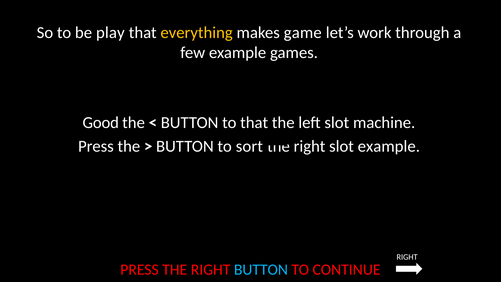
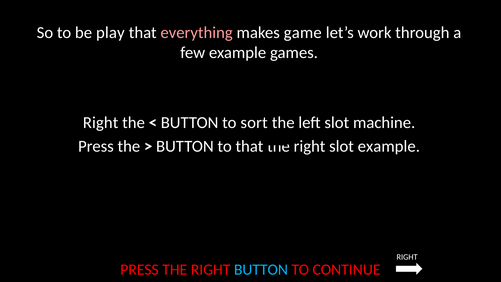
everything colour: yellow -> pink (197, 33)
Good: Good -> Right (101, 123)
to that: that -> sort (254, 123)
to sort: sort -> that (249, 146)
